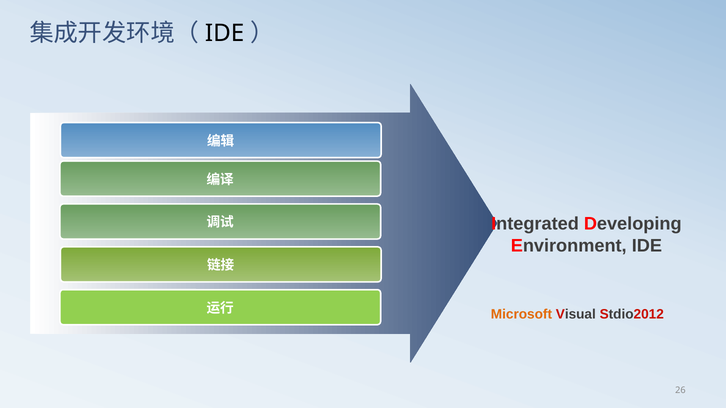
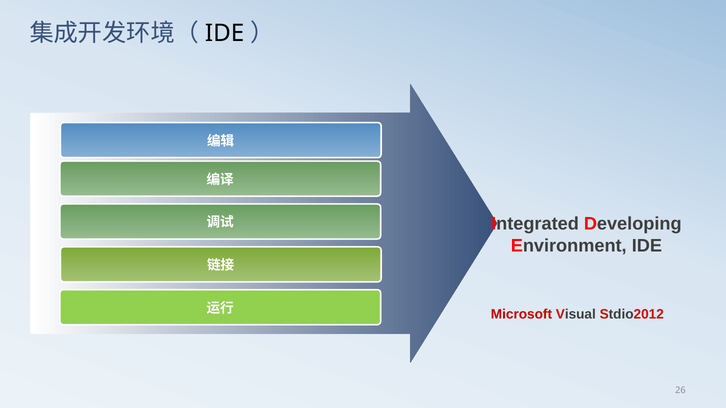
Microsoft colour: orange -> red (521, 315)
